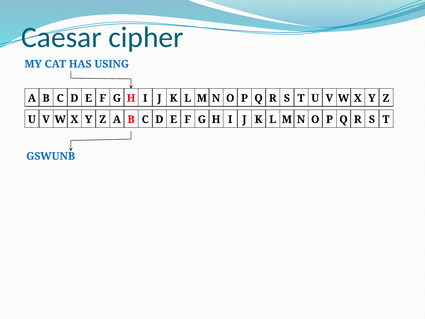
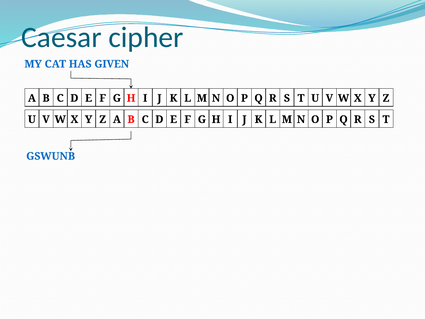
USING: USING -> GIVEN (112, 64)
